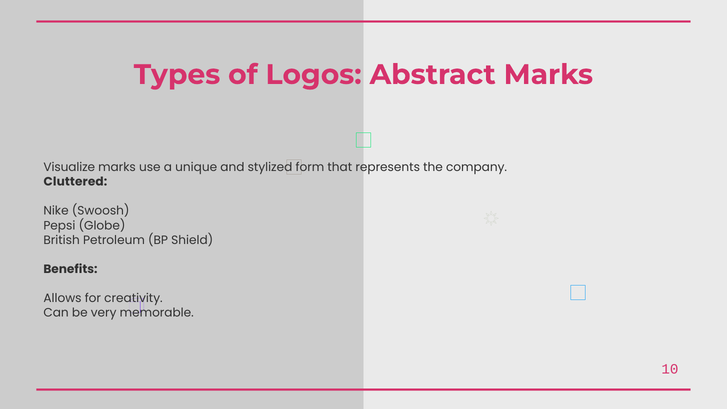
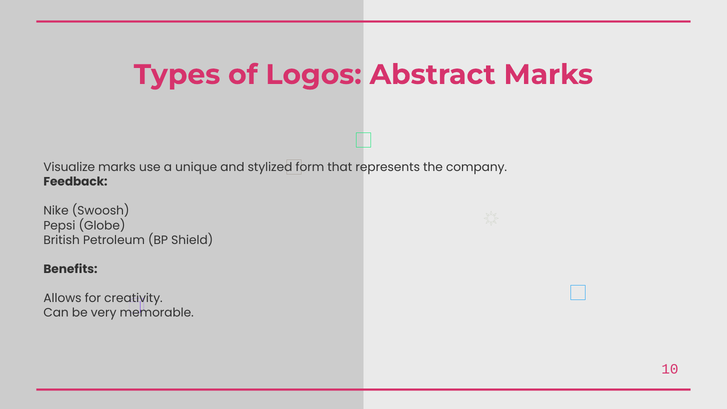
Cluttered: Cluttered -> Feedback (76, 182)
